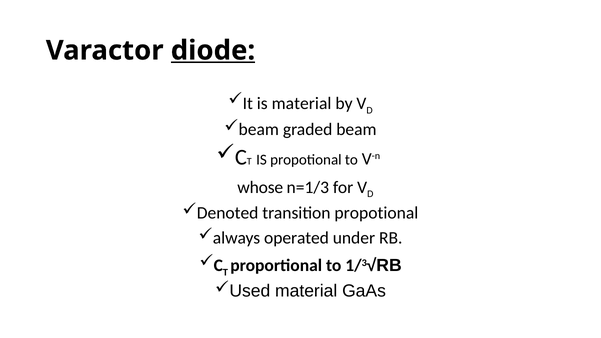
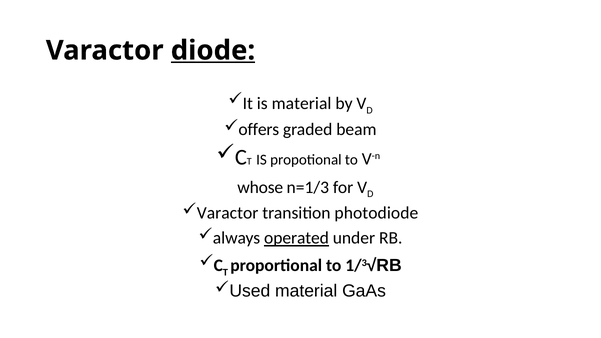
beam: beam -> offers (259, 129)
Denoted: Denoted -> Varactor (228, 213)
transition propotional: propotional -> photodiode (376, 213)
operated underline: none -> present (297, 238)
